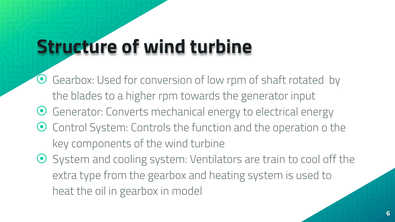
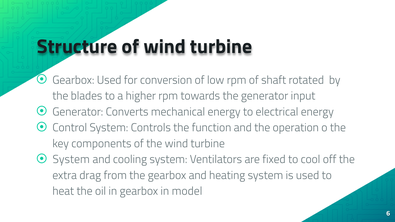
train: train -> fixed (274, 160)
type: type -> drag (90, 175)
